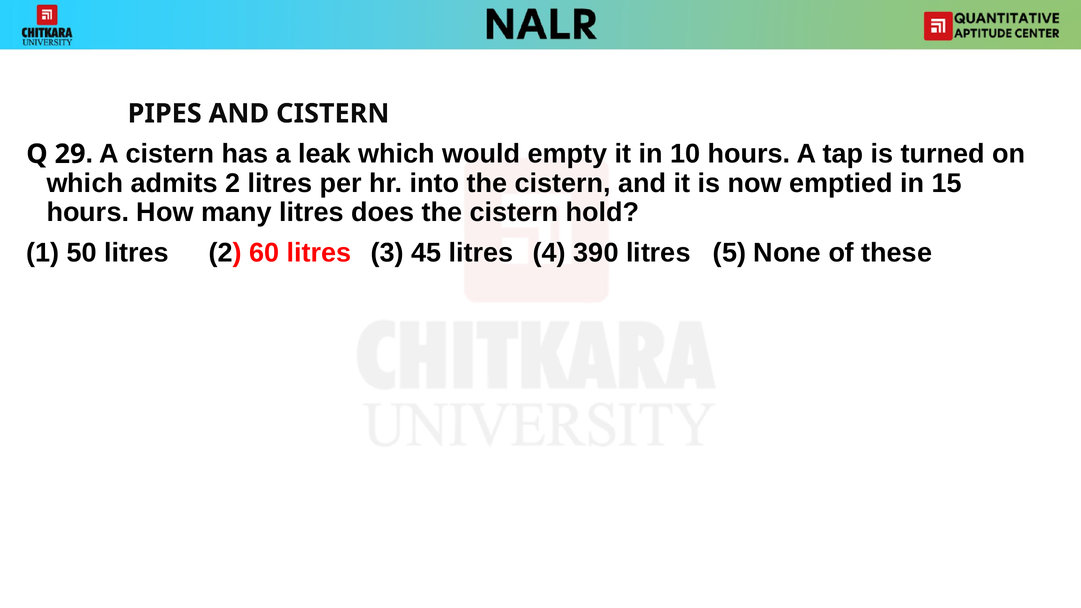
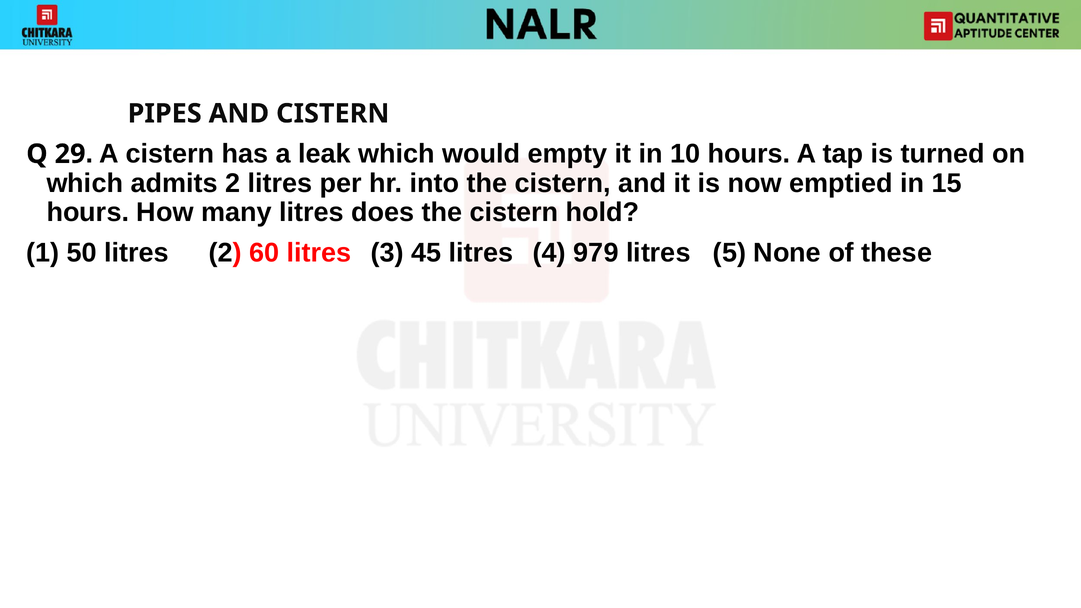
390: 390 -> 979 (596, 253)
